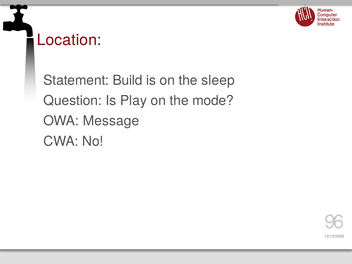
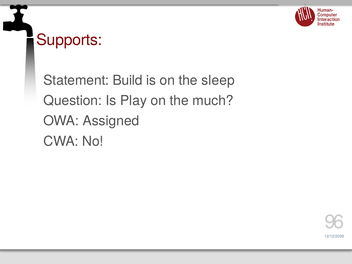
Location: Location -> Supports (69, 40)
mode: mode -> much (213, 101)
Message: Message -> Assigned (111, 121)
